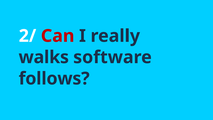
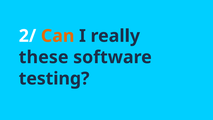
Can colour: red -> orange (58, 36)
walks: walks -> these (44, 57)
follows: follows -> testing (54, 79)
